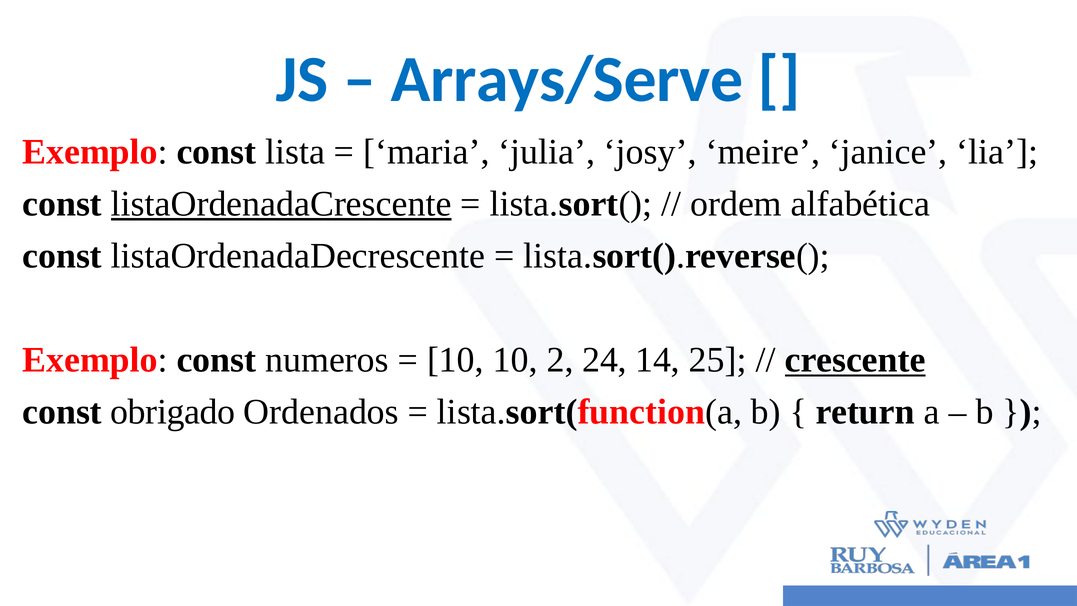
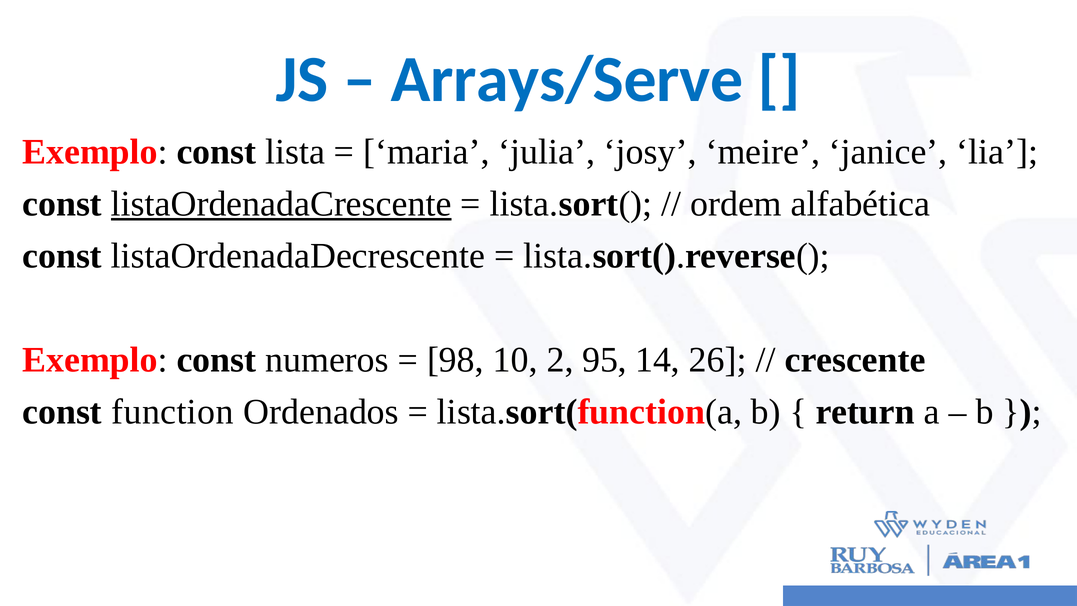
10: 10 -> 98 (455, 360)
24: 24 -> 95 (605, 360)
25: 25 -> 26 (718, 360)
crescente underline: present -> none (855, 360)
obrigado: obrigado -> function (172, 412)
